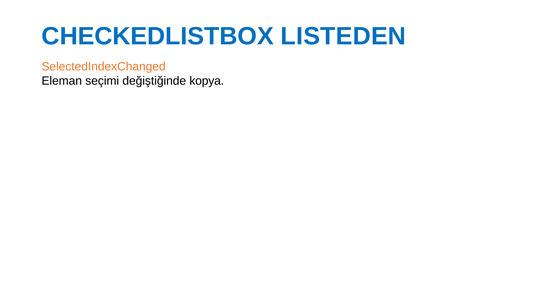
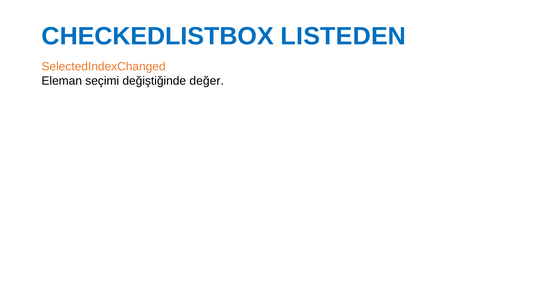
kopya: kopya -> değer (207, 81)
